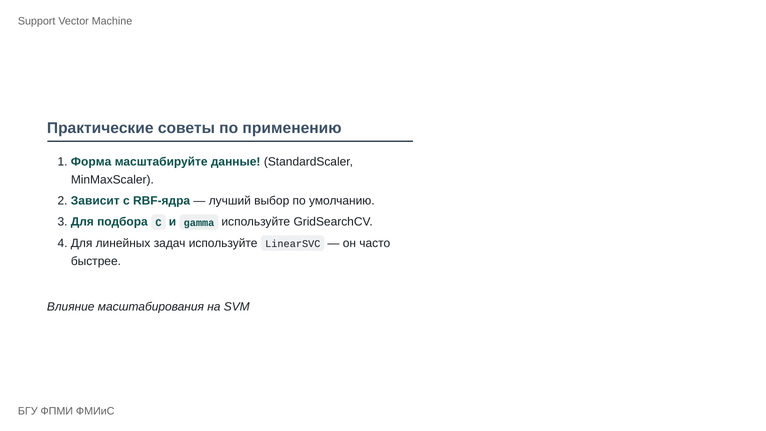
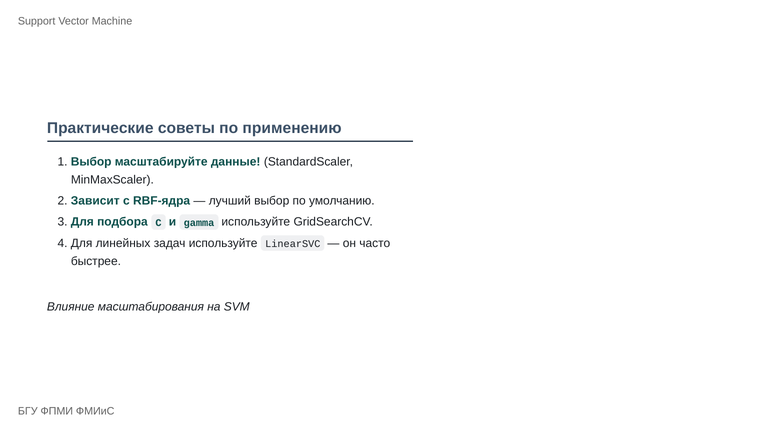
1 Форма: Форма -> Выбор (91, 162)
